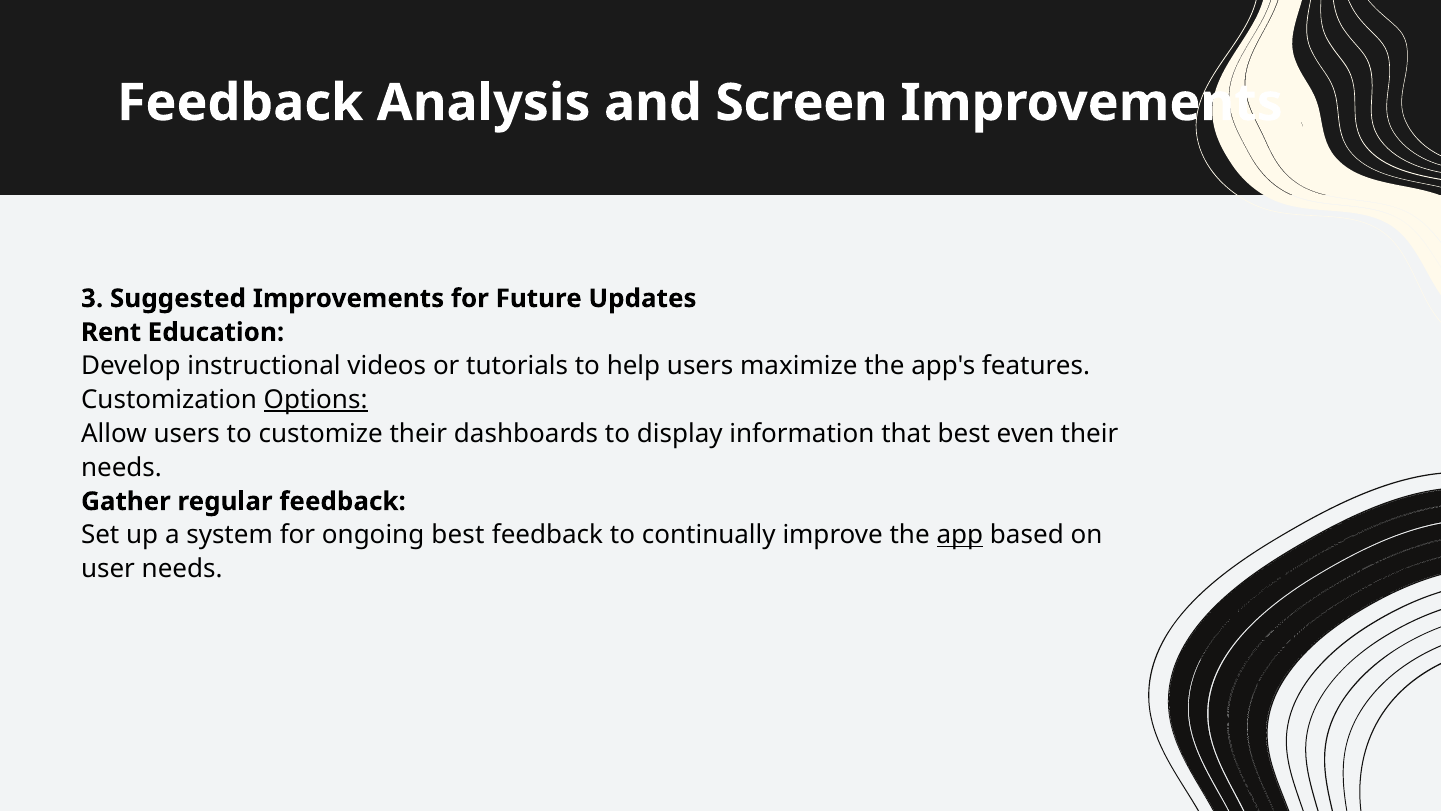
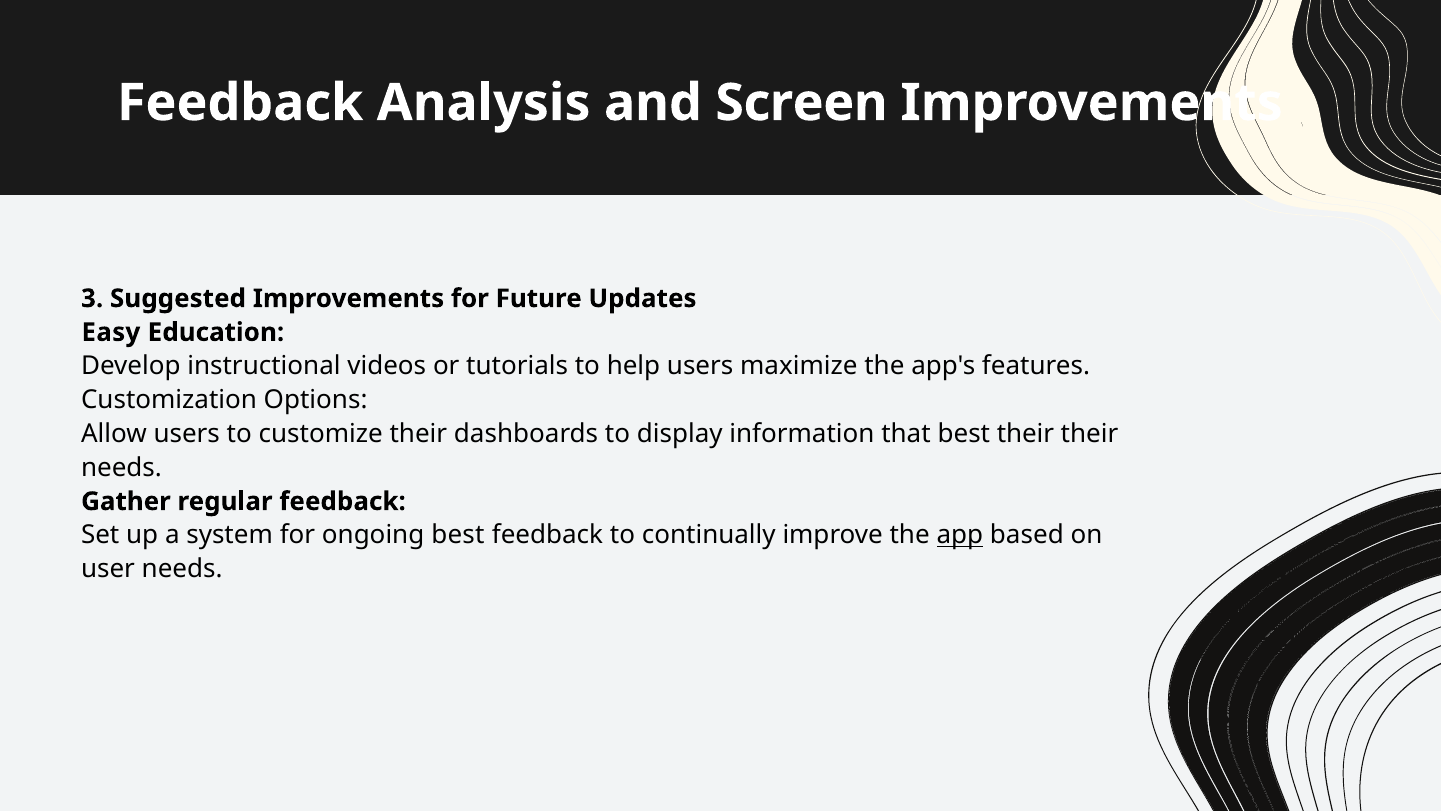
Rent: Rent -> Easy (111, 332)
Options underline: present -> none (316, 400)
best even: even -> their (1025, 434)
